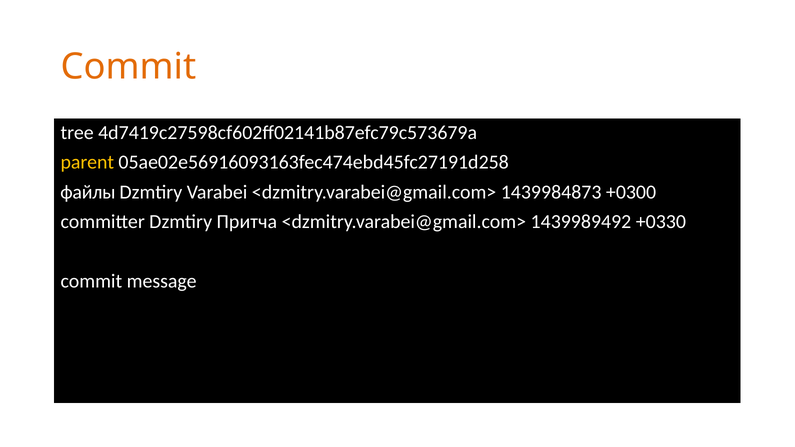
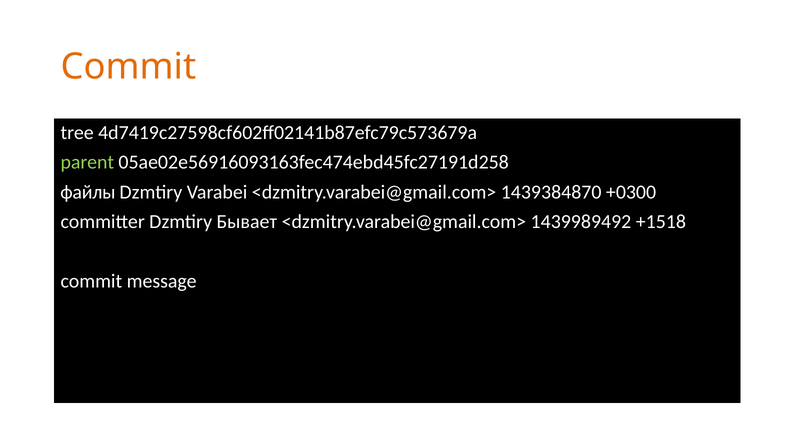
parent colour: yellow -> light green (87, 162)
1439984873: 1439984873 -> 1439384870 (551, 192)
Притча: Притча -> Бывает (247, 222)
+0330: +0330 -> +1518 (661, 222)
